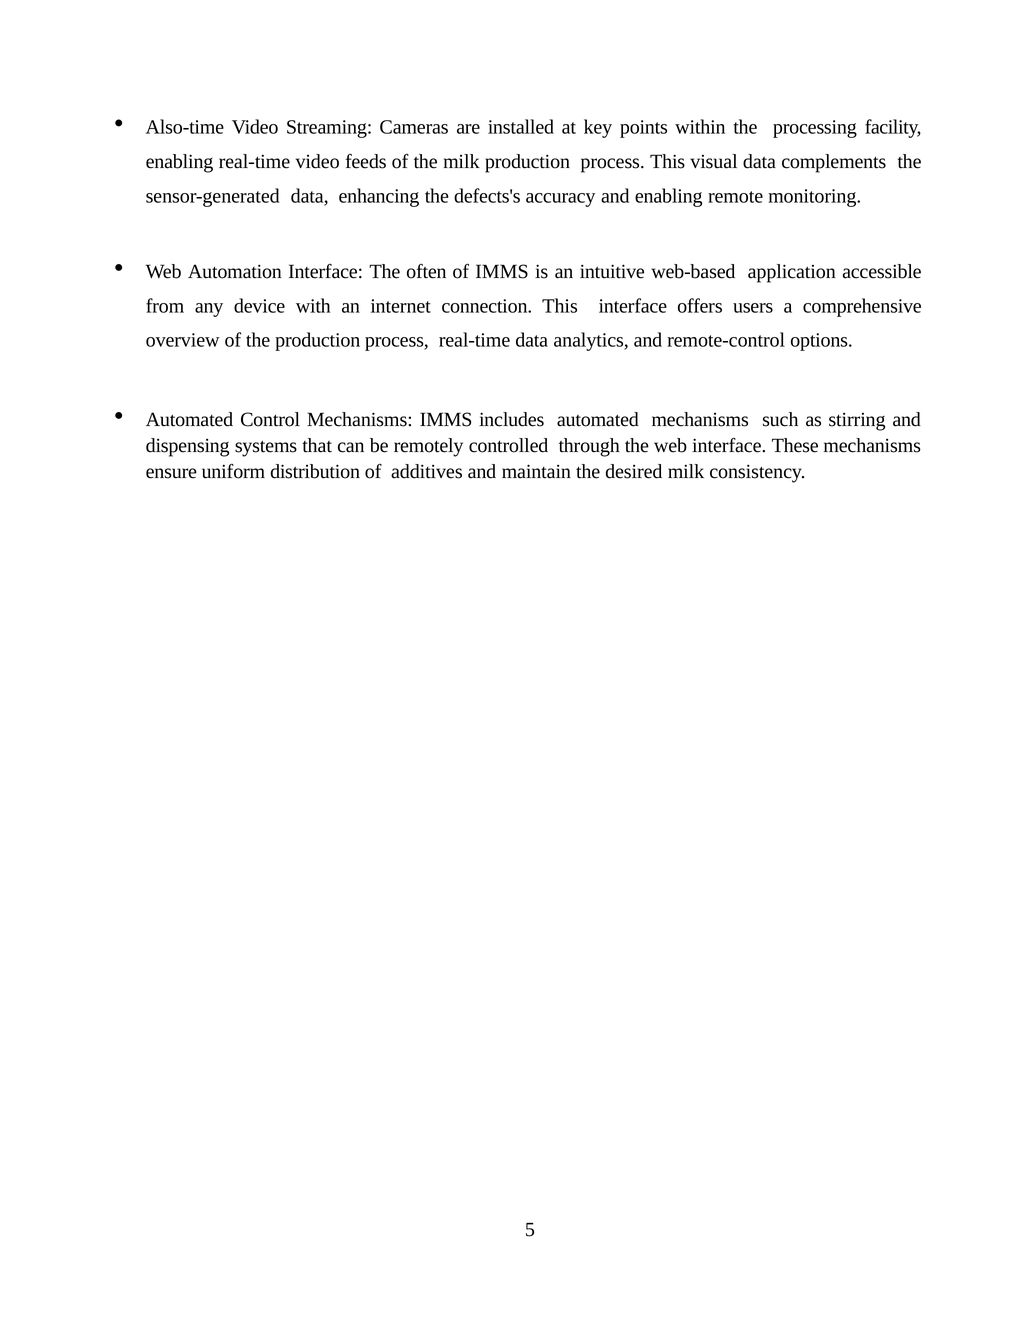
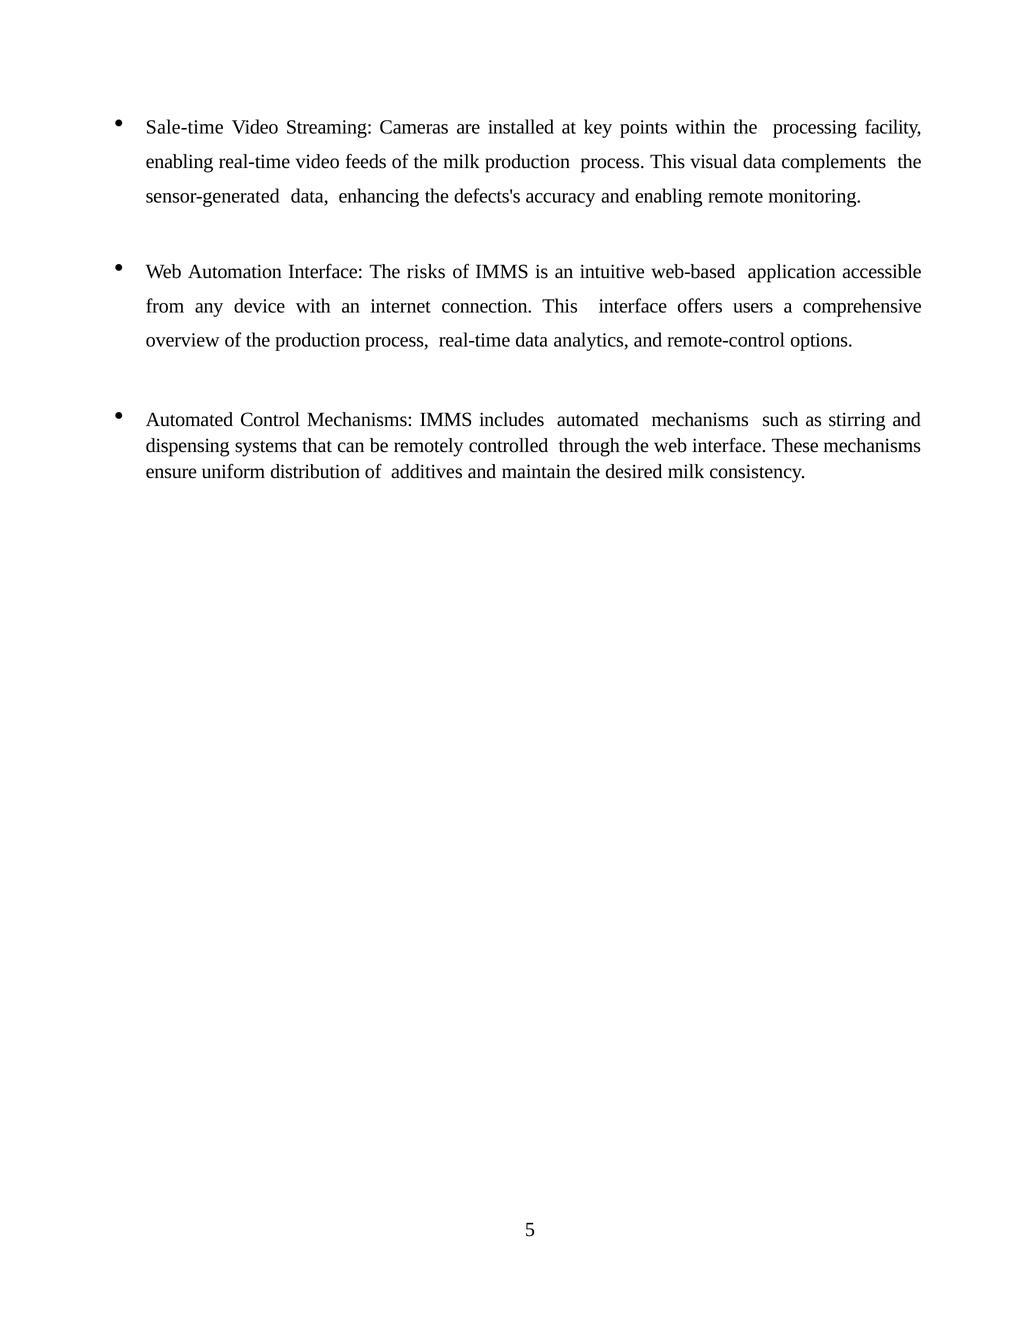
Also-time: Also-time -> Sale-time (185, 127)
often: often -> risks (426, 272)
